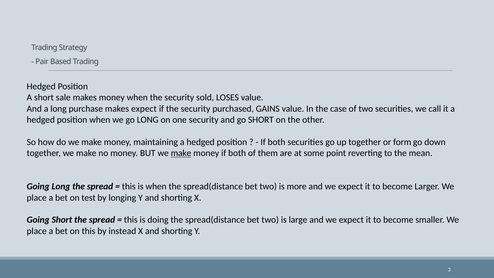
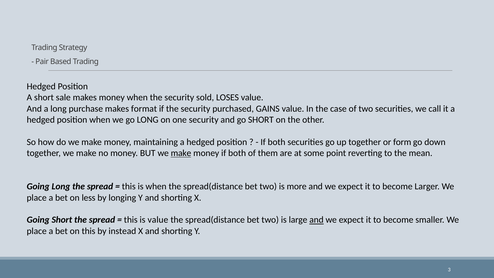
makes expect: expect -> format (144, 109)
test: test -> less (89, 198)
is doing: doing -> value (158, 220)
and underline: none -> present (316, 220)
